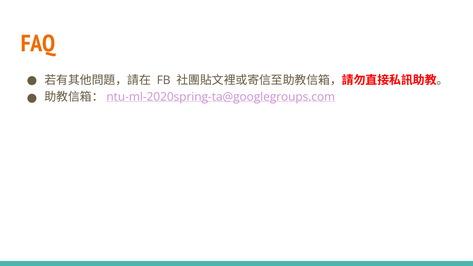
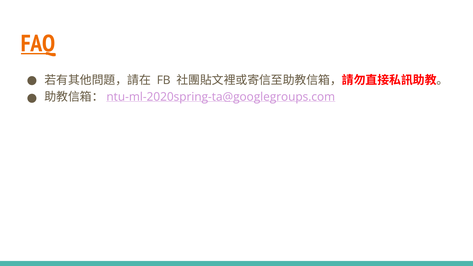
FAQ underline: none -> present (38, 44)
